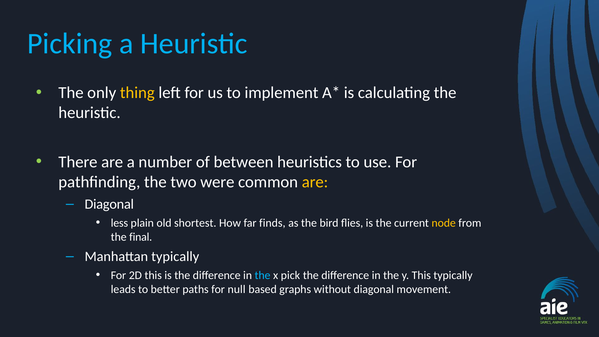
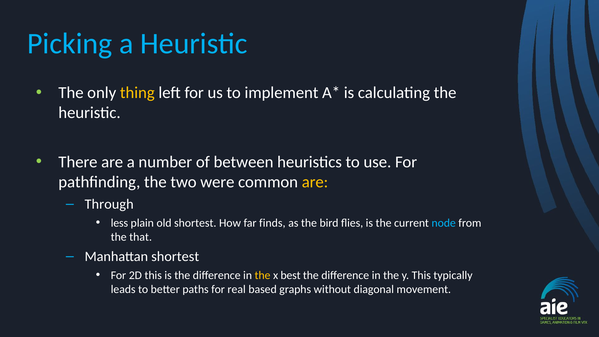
Diagonal: Diagonal -> Through (109, 204)
node colour: yellow -> light blue (444, 223)
final: final -> that (141, 237)
Manhattan typically: typically -> shortest (175, 257)
the colour: light blue -> yellow (263, 275)
pick: pick -> best (291, 275)
null: null -> real (237, 289)
